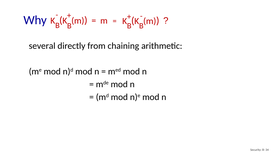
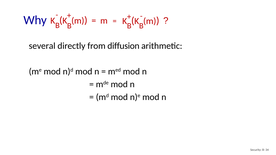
chaining: chaining -> diffusion (123, 46)
